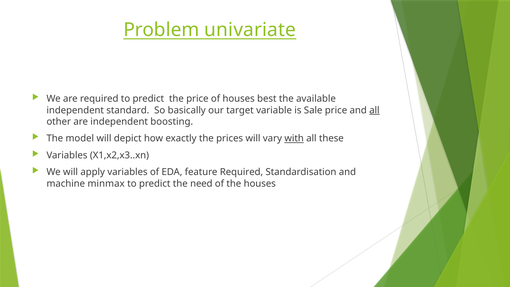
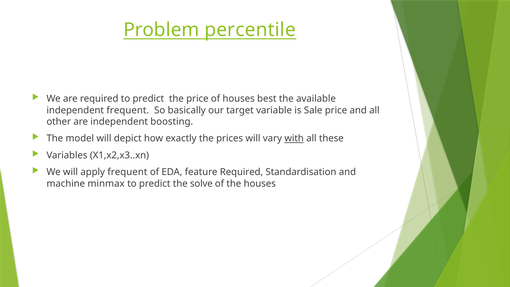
univariate: univariate -> percentile (250, 30)
independent standard: standard -> frequent (128, 110)
all underline: present -> none (374, 110)
apply variables: variables -> frequent (127, 172)
need: need -> solve (201, 183)
